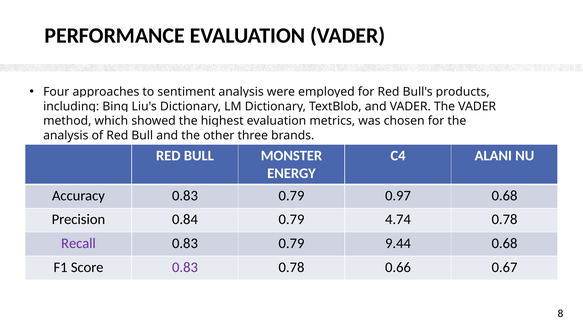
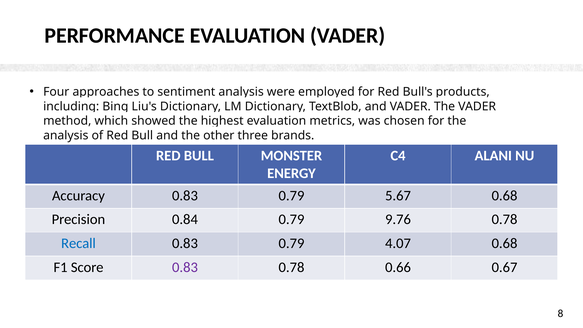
0.97: 0.97 -> 5.67 (398, 196)
4.74: 4.74 -> 9.76 (398, 219)
Recall colour: purple -> blue (78, 243)
9.44: 9.44 -> 4.07 (398, 243)
